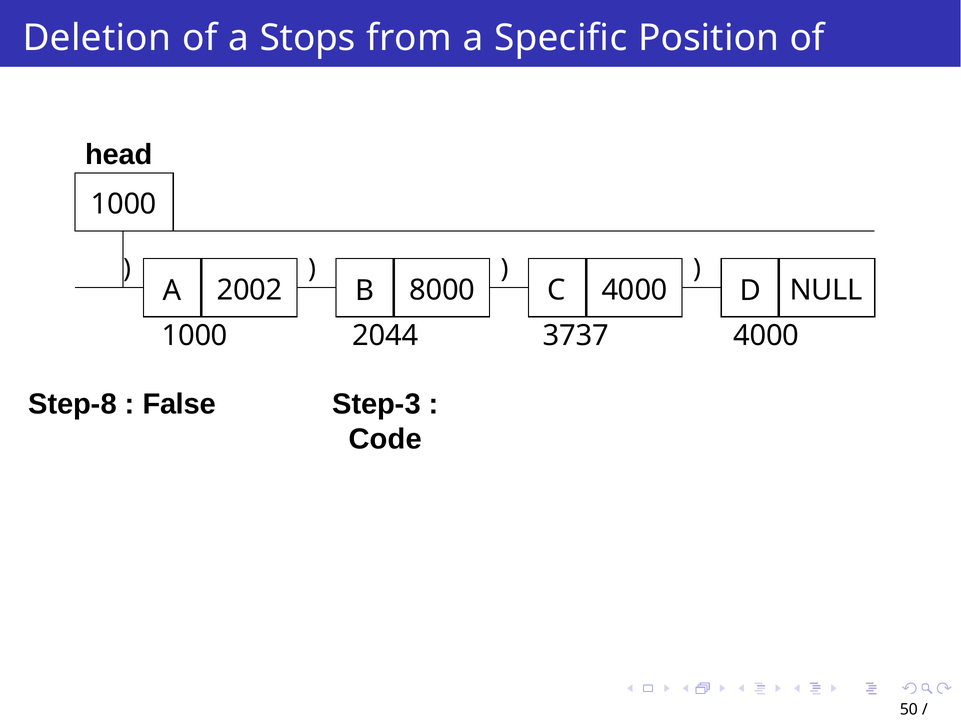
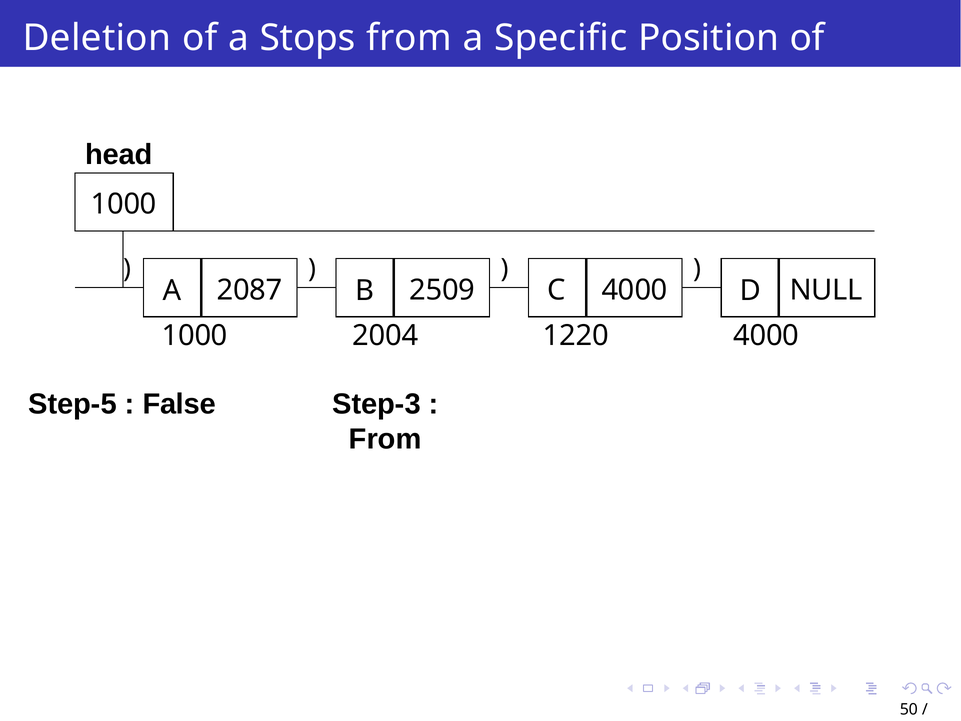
2002: 2002 -> 2087 (250, 290)
8000: 8000 -> 2509 (442, 290)
2044: 2044 -> 2004 (385, 336)
3737: 3737 -> 1220 (576, 336)
Step-8: Step-8 -> Step-5 (72, 404)
Code: Code -> From (385, 439)
